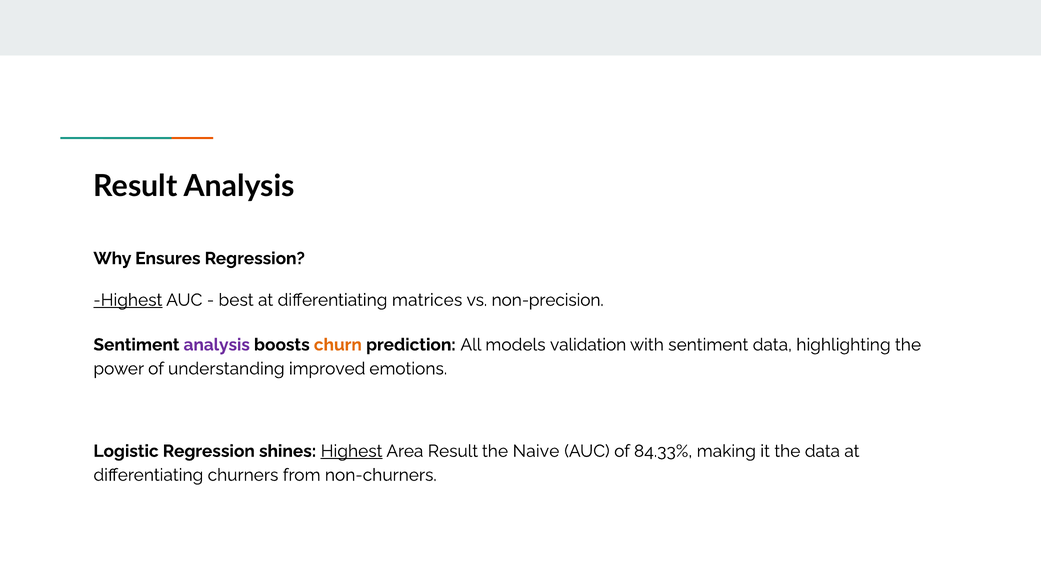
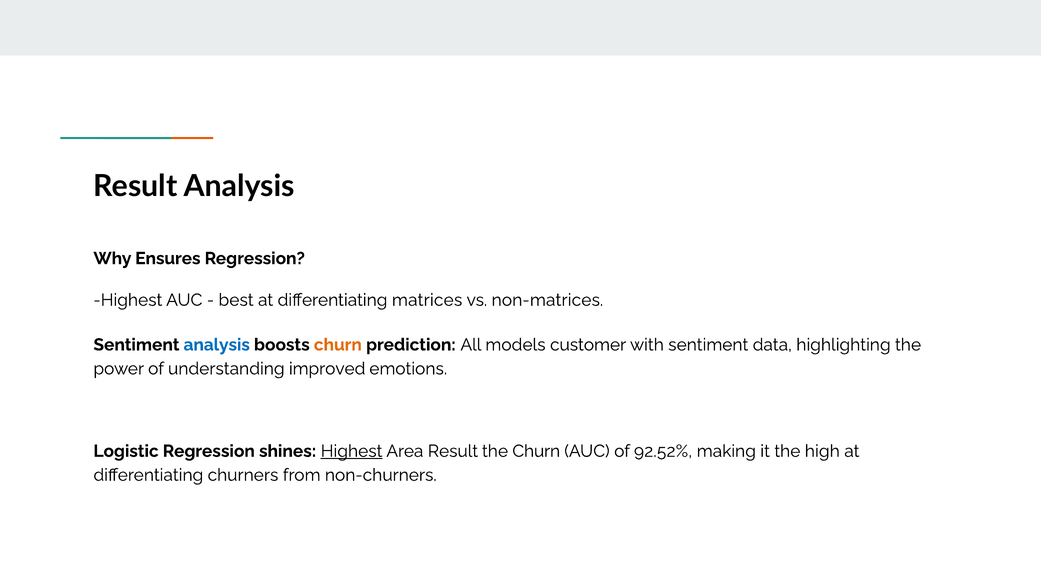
Highest underline: present -> none (128, 300)
non-precision: non-precision -> non-matrices (547, 300)
analysis colour: purple -> blue (217, 345)
validation: validation -> customer (588, 345)
the Naive: Naive -> Churn (536, 452)
84.33%: 84.33% -> 92.52% (663, 452)
the data: data -> high (822, 452)
